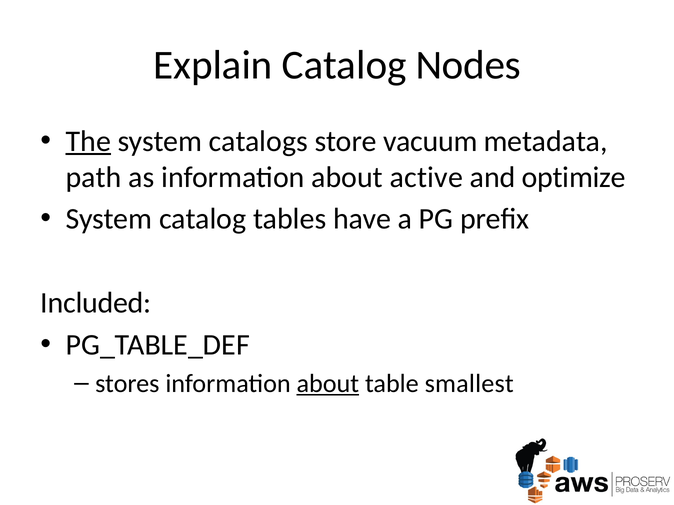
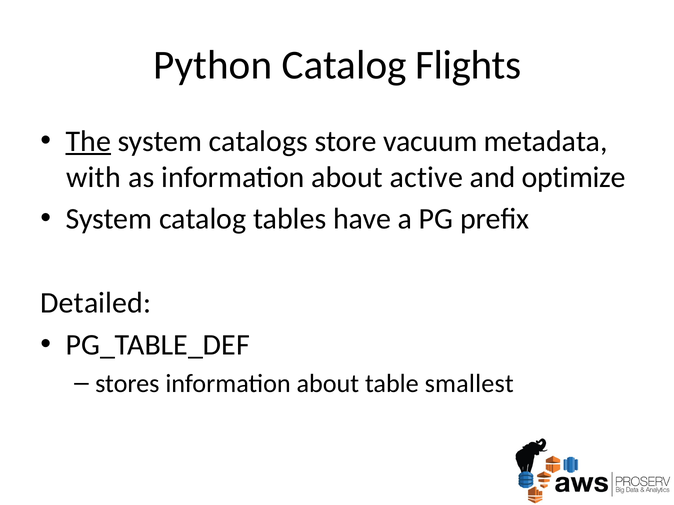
Explain: Explain -> Python (213, 65)
Nodes: Nodes -> Flights (468, 65)
path: path -> with (93, 177)
Included: Included -> Detailed (96, 303)
about underline: present -> none (328, 384)
